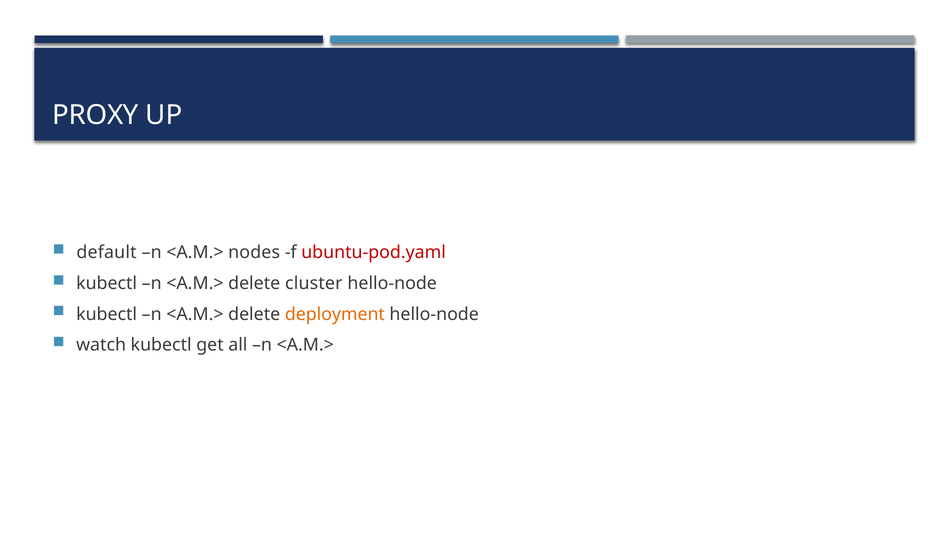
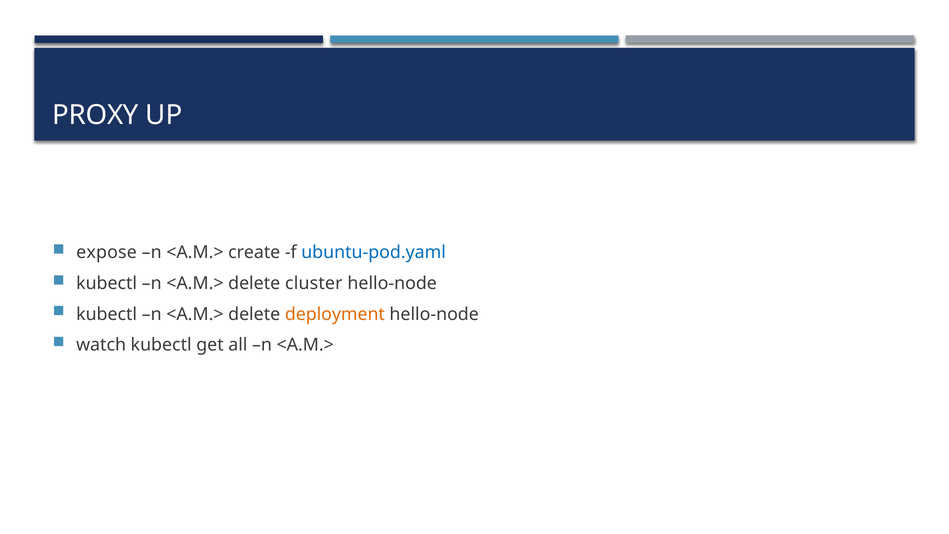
default: default -> expose (107, 252)
nodes: nodes -> create (254, 252)
ubuntu-pod.yaml colour: red -> blue (374, 252)
